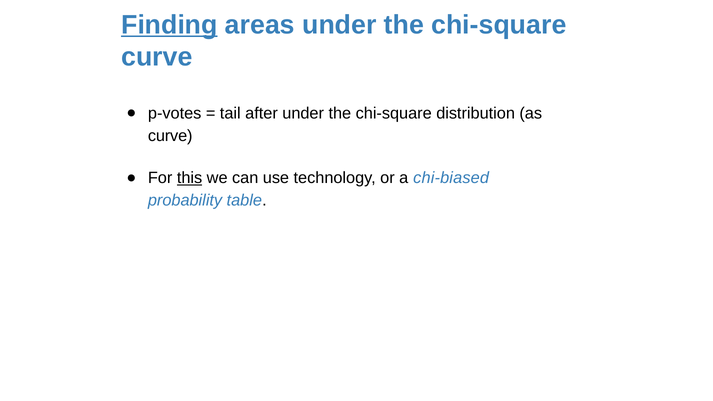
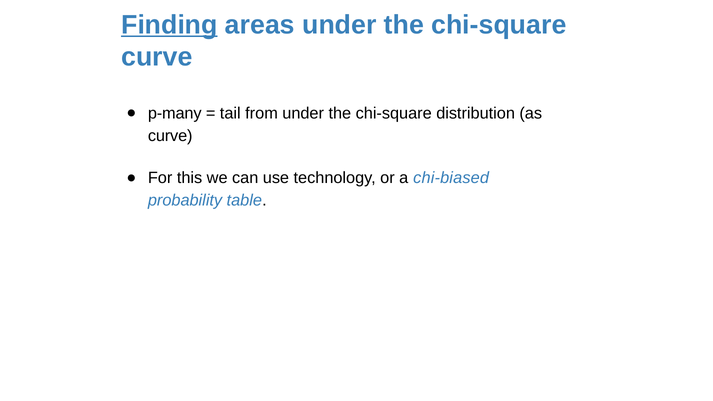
p-votes: p-votes -> p-many (175, 113)
after: after -> from (262, 113)
this underline: present -> none (190, 178)
